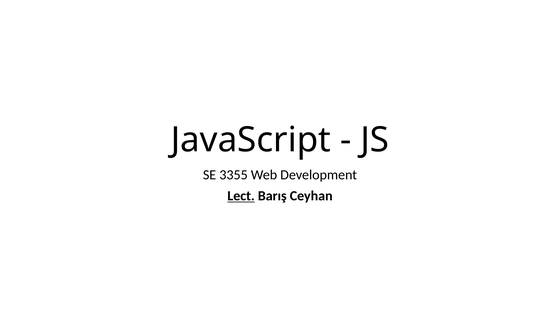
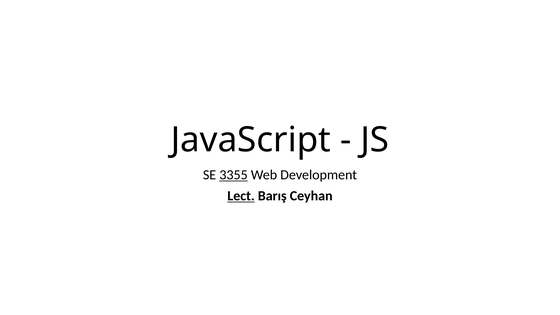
3355 underline: none -> present (234, 175)
